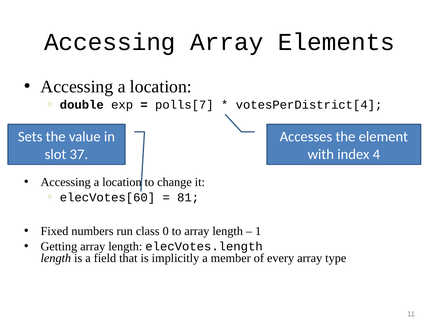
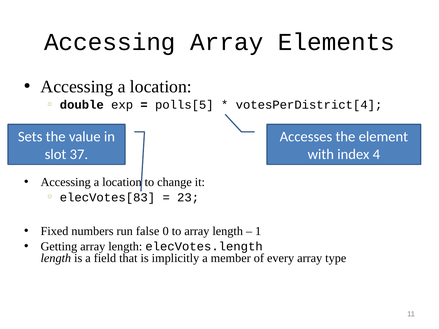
polls[7: polls[7 -> polls[5 (184, 105)
elecVotes[60: elecVotes[60 -> elecVotes[83 (107, 198)
81: 81 -> 23 (188, 198)
class: class -> false (148, 231)
